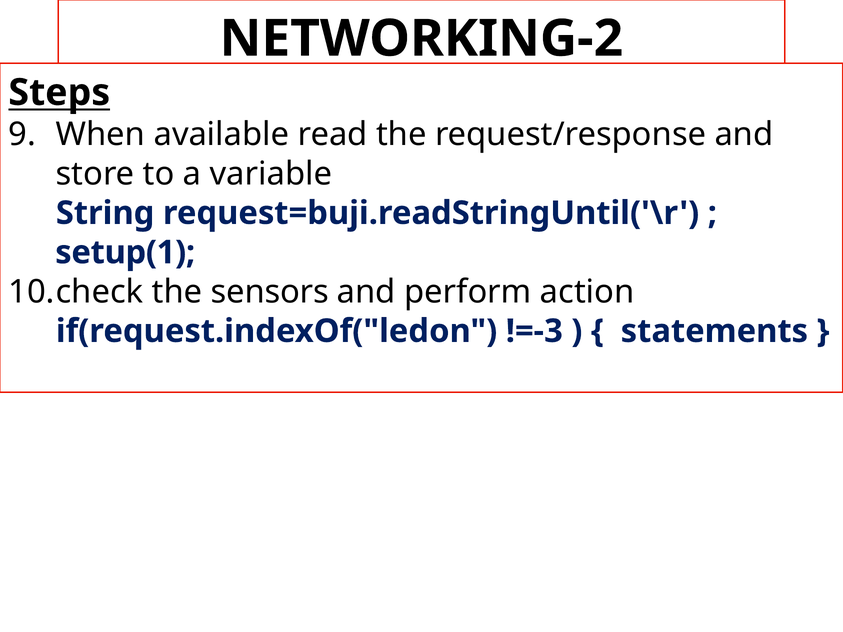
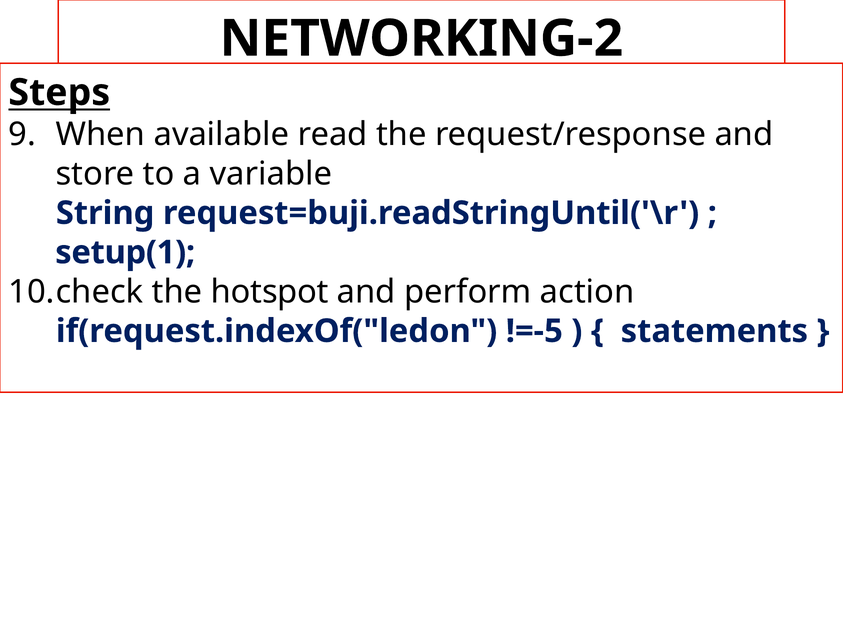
sensors: sensors -> hotspot (270, 292)
!=-3: !=-3 -> !=-5 (534, 331)
